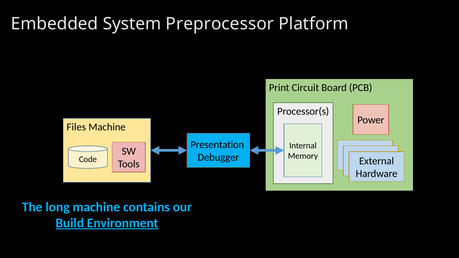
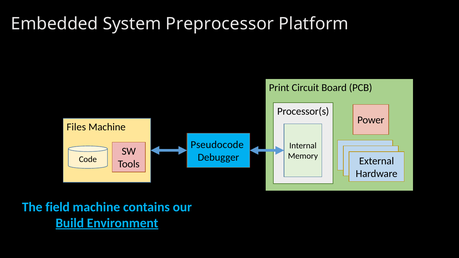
Presentation: Presentation -> Pseudocode (217, 145)
long: long -> field (58, 207)
